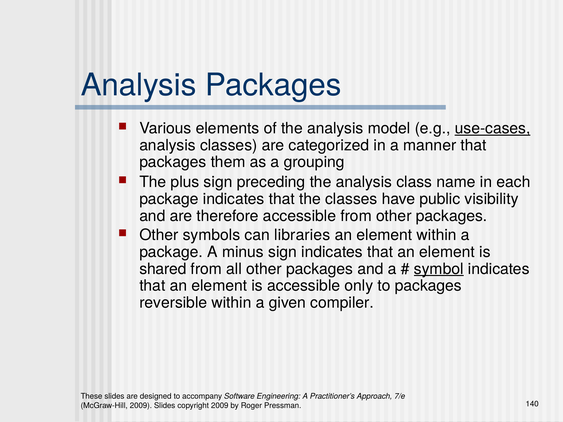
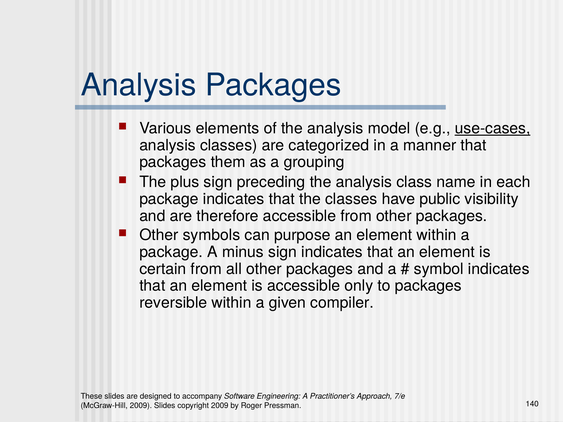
libraries: libraries -> purpose (302, 235)
shared: shared -> certain (163, 269)
symbol underline: present -> none (439, 269)
